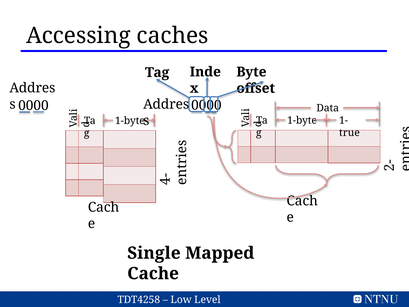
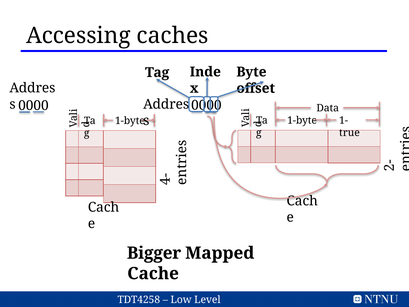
Single: Single -> Bigger (154, 253)
